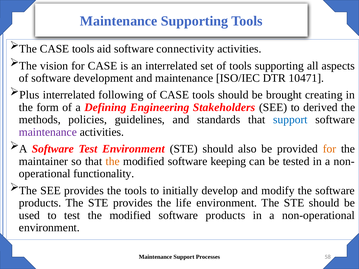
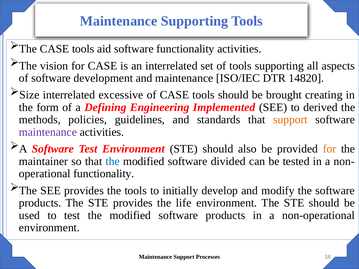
software connectivity: connectivity -> functionality (185, 49)
10471: 10471 -> 14820 (306, 78)
Plus: Plus -> Size (29, 95)
following: following -> excessive (121, 95)
Stakeholders: Stakeholders -> Implemented (224, 107)
support colour: blue -> orange (290, 120)
the colour: orange -> blue (113, 161)
keeping: keeping -> divided (228, 161)
